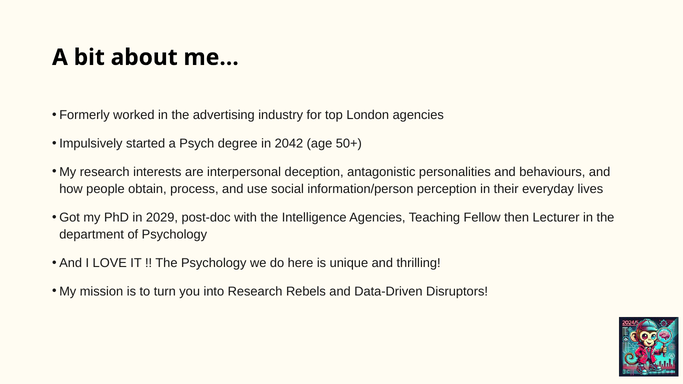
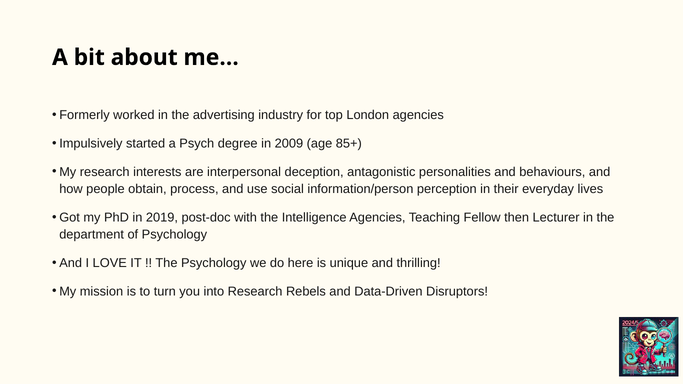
2042: 2042 -> 2009 (289, 144)
50+: 50+ -> 85+ (349, 144)
2029: 2029 -> 2019 (162, 218)
